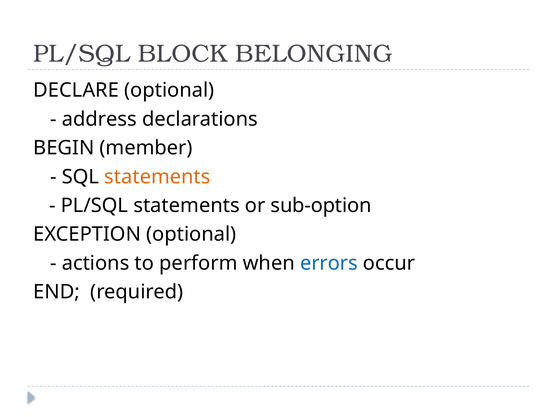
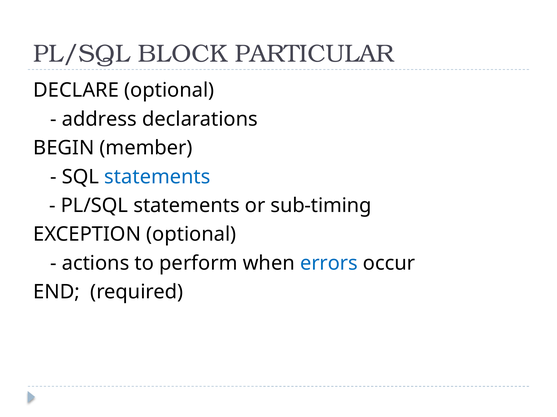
BELONGING: BELONGING -> PARTICULAR (314, 54)
statements colour: orange -> blue (157, 177)
sub-option: sub-option -> sub-timing (321, 206)
